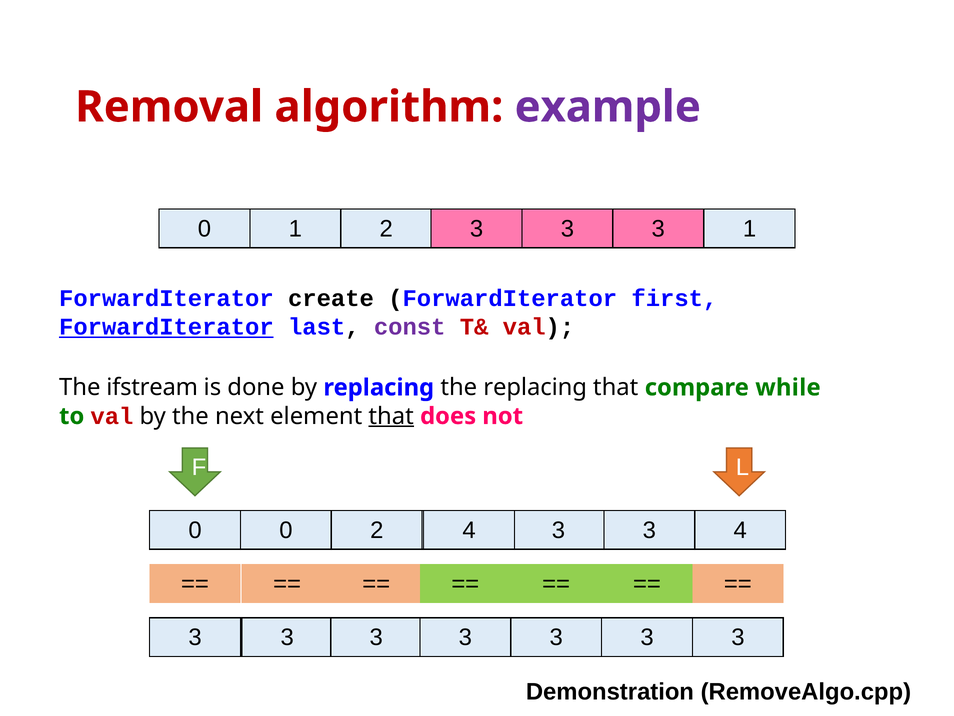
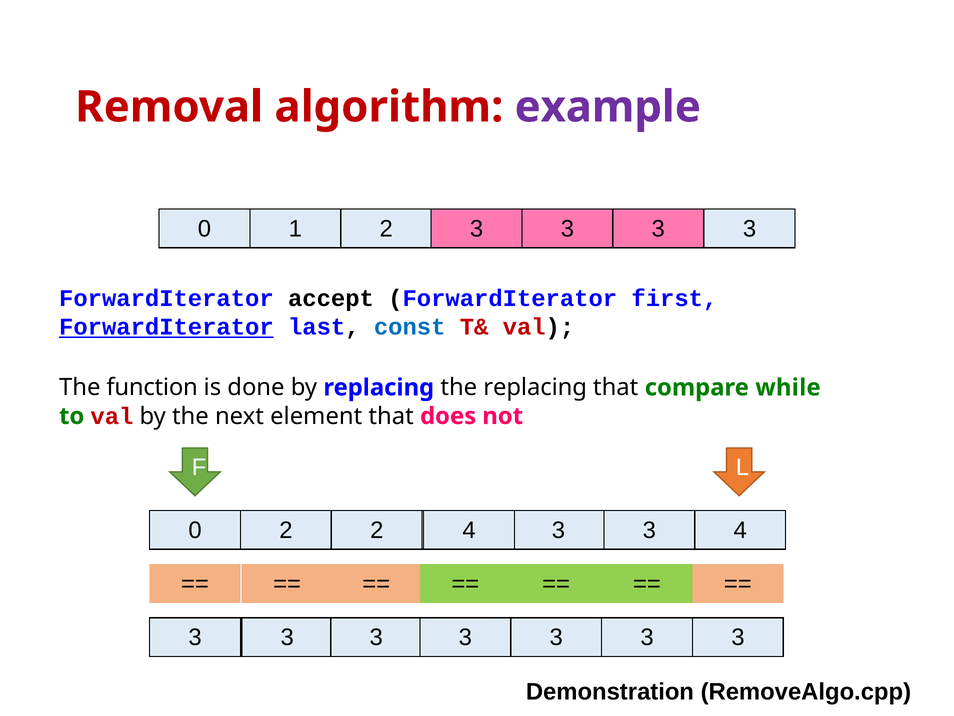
1: 1 -> 3 (750, 229)
create: create -> accept (331, 298)
const colour: purple -> blue (410, 327)
ifstream: ifstream -> function (152, 387)
that underline: present -> none (391, 416)
0 0: 0 -> 2 (286, 530)
